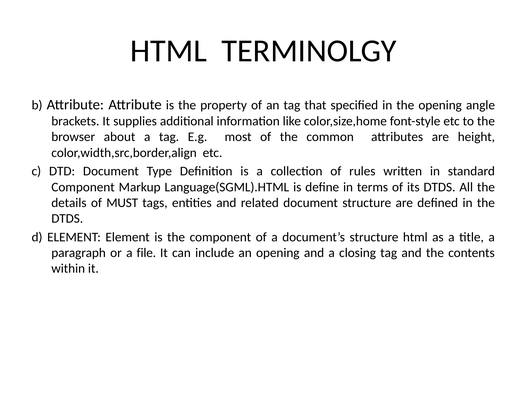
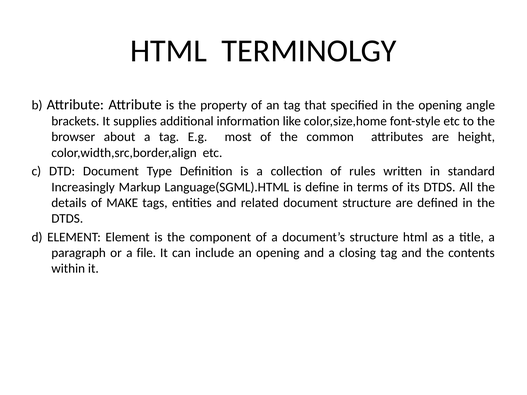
Component: Component -> Increasingly (83, 187)
MUST: MUST -> MAKE (122, 203)
